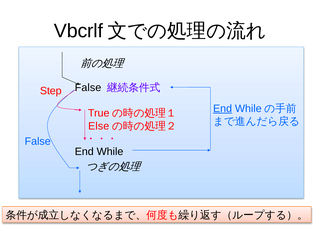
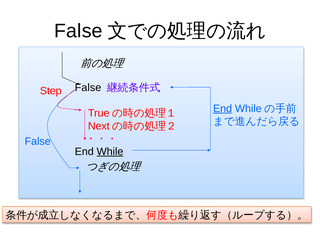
Vbcrlf: Vbcrlf -> False (78, 31)
Else: Else -> Next (99, 126)
While underline: none -> present (110, 152)
